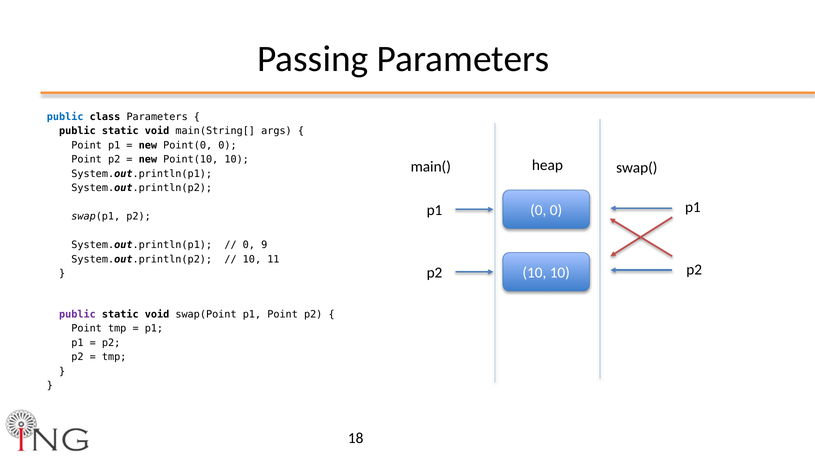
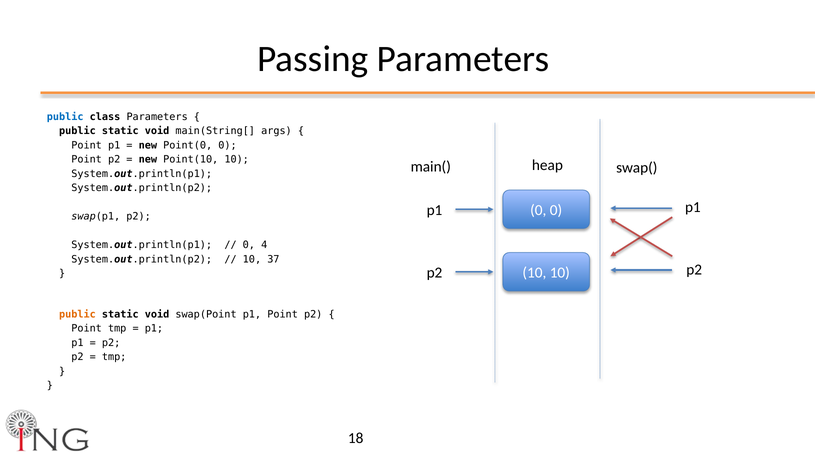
9: 9 -> 4 (264, 245)
11: 11 -> 37 (273, 260)
public colour: purple -> orange (77, 315)
